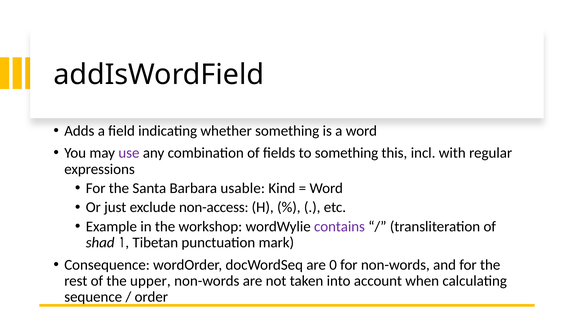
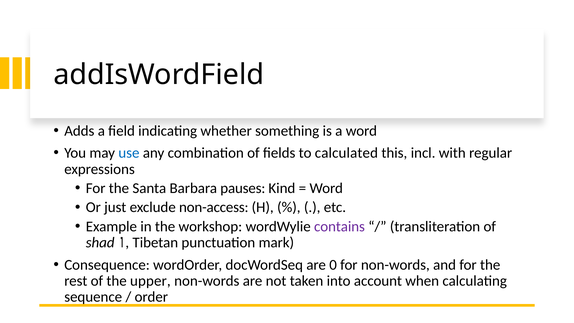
use colour: purple -> blue (129, 153)
to something: something -> calculated (346, 153)
usable: usable -> pauses (243, 188)
